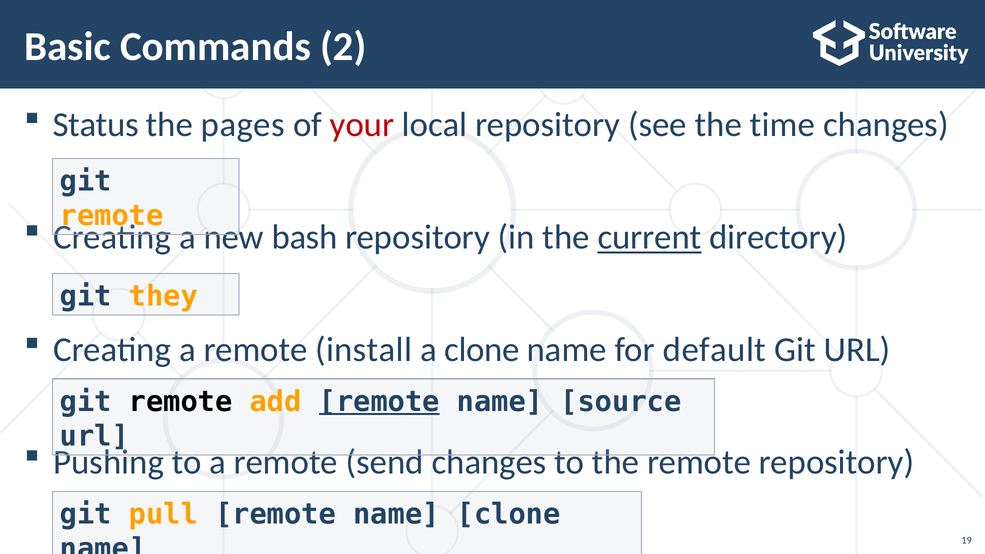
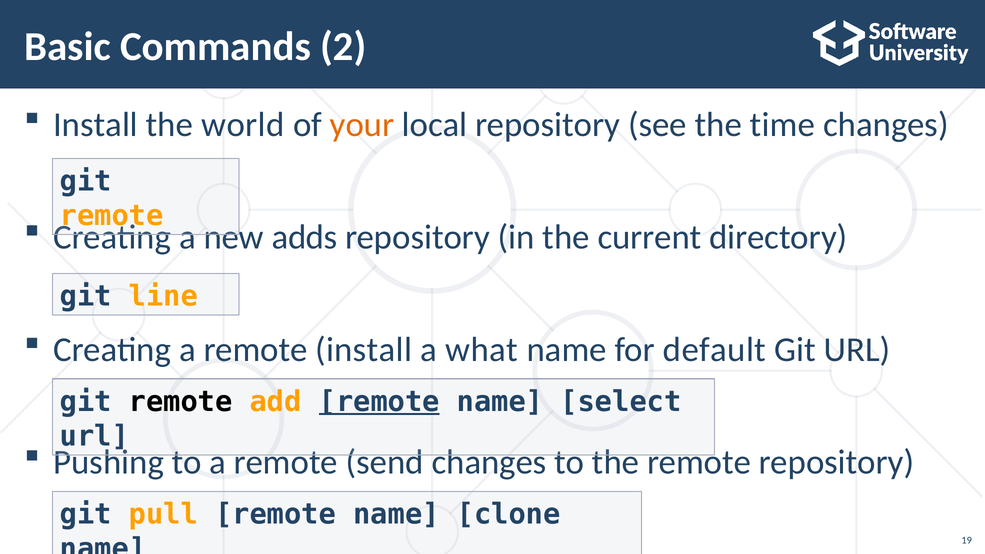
Status: Status -> Install (96, 125)
pages: pages -> world (243, 125)
your colour: red -> orange (362, 125)
bash: bash -> adds (305, 237)
current underline: present -> none (650, 237)
they: they -> line (163, 296)
a clone: clone -> what (482, 350)
source: source -> select (621, 402)
